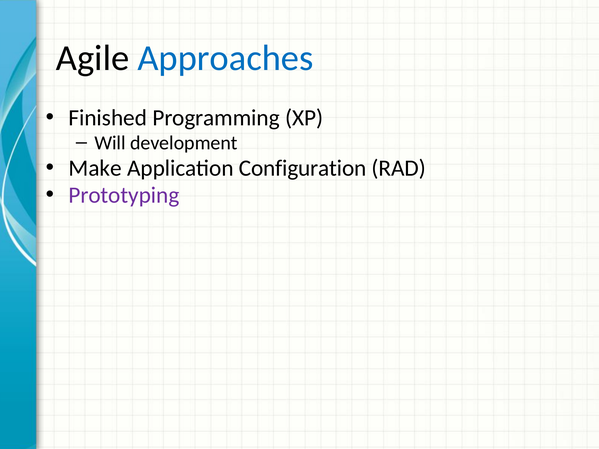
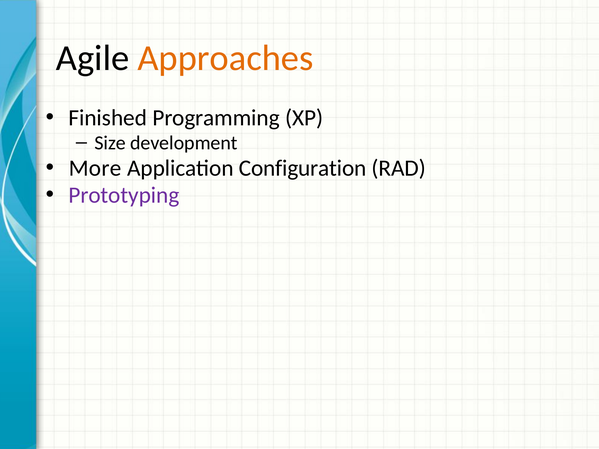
Approaches colour: blue -> orange (225, 58)
Will: Will -> Size (110, 143)
Make: Make -> More (95, 168)
